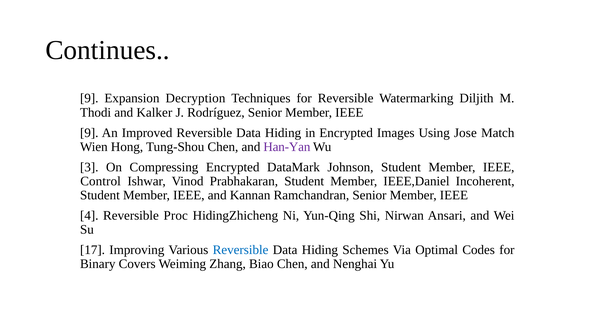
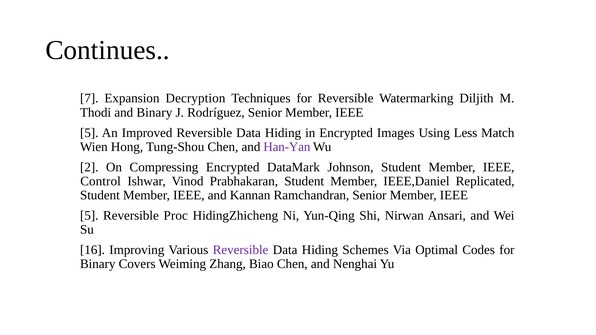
9: 9 -> 7 (89, 98)
and Kalker: Kalker -> Binary (154, 113)
9: 9 -> 5 (89, 133)
Jose: Jose -> Less (466, 133)
3: 3 -> 2 (89, 167)
Incoherent: Incoherent -> Replicated (485, 181)
4: 4 -> 5 (89, 216)
17: 17 -> 16 (92, 250)
Reversible colour: blue -> purple (241, 250)
